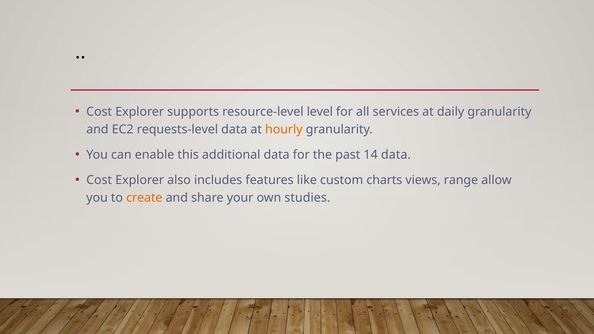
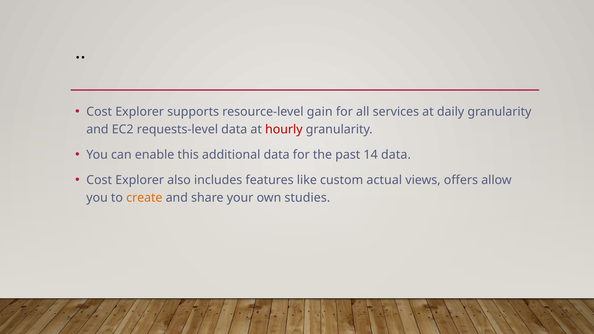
level: level -> gain (320, 112)
hourly colour: orange -> red (284, 130)
charts: charts -> actual (384, 180)
range: range -> offers (461, 180)
